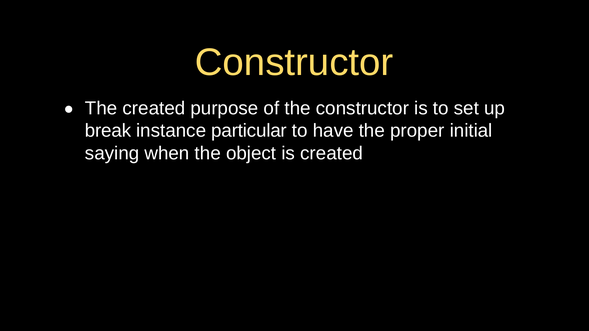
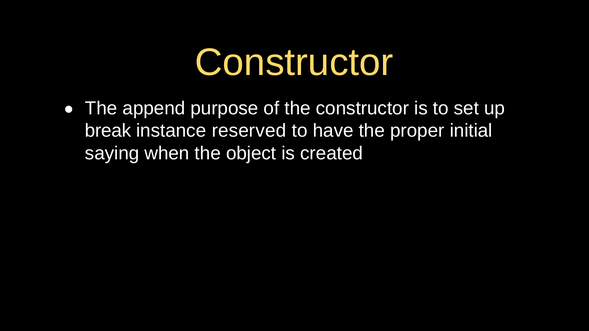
The created: created -> append (154, 108)
particular: particular -> reserved (249, 131)
